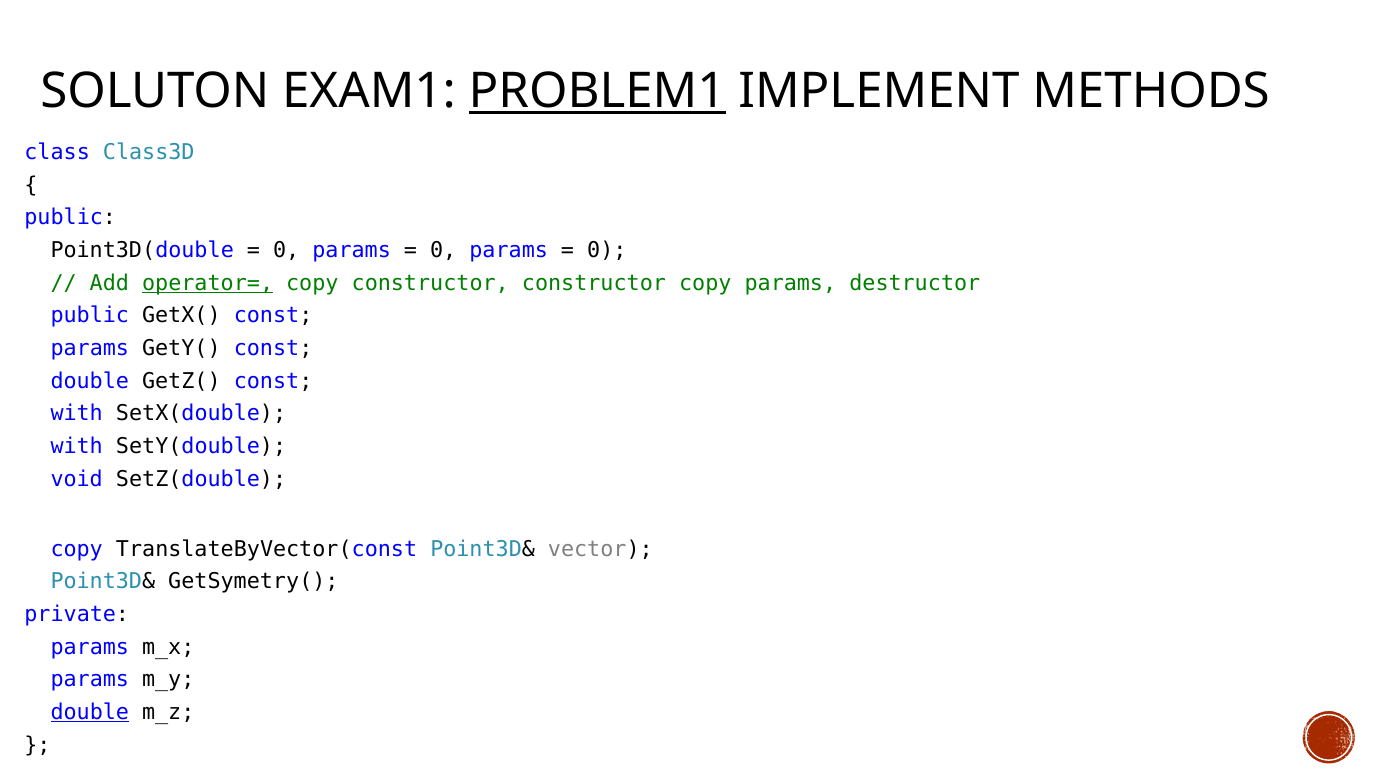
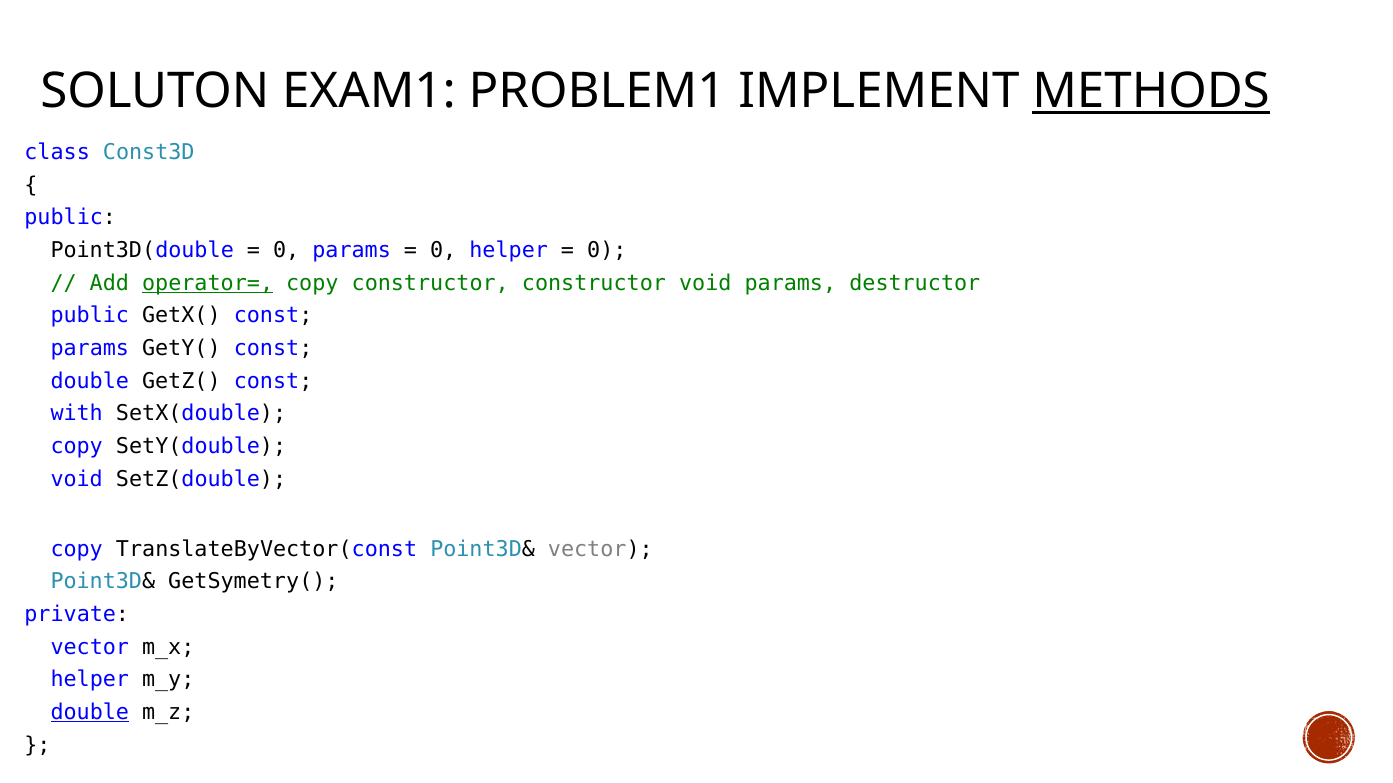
PROBLEM1 underline: present -> none (597, 91)
METHODS underline: none -> present (1151, 91)
Class3D: Class3D -> Const3D (149, 152)
params: params -> helper (509, 251)
constructor copy: copy -> void (705, 283)
with: with -> copy (77, 447)
params: params -> vector (90, 648)
params: params -> helper (90, 680)
